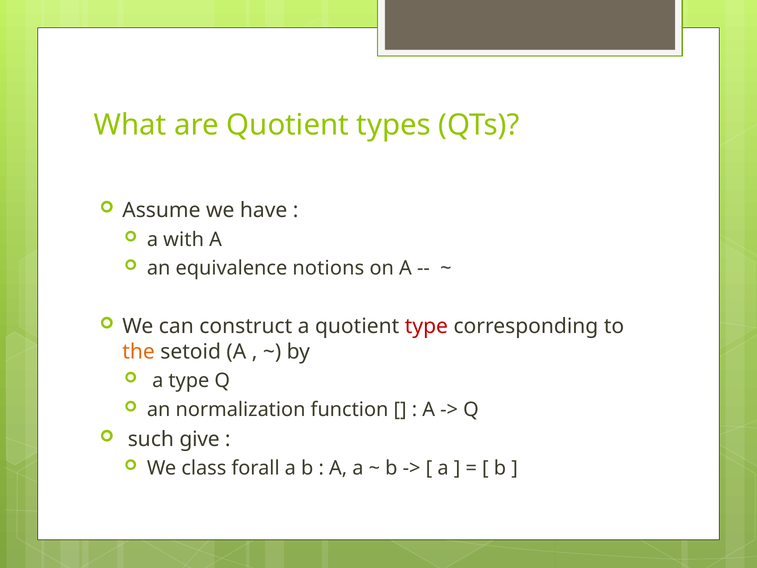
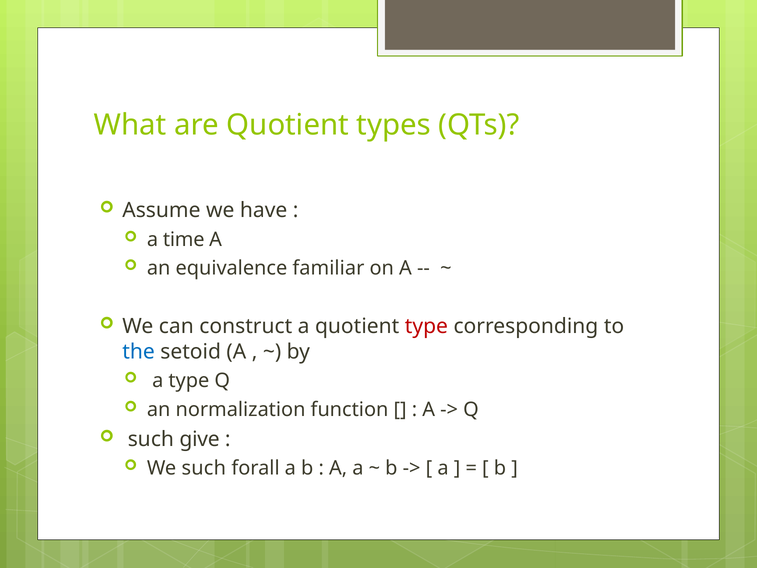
with: with -> time (184, 239)
notions: notions -> familiar (328, 268)
the colour: orange -> blue (139, 352)
We class: class -> such (204, 468)
